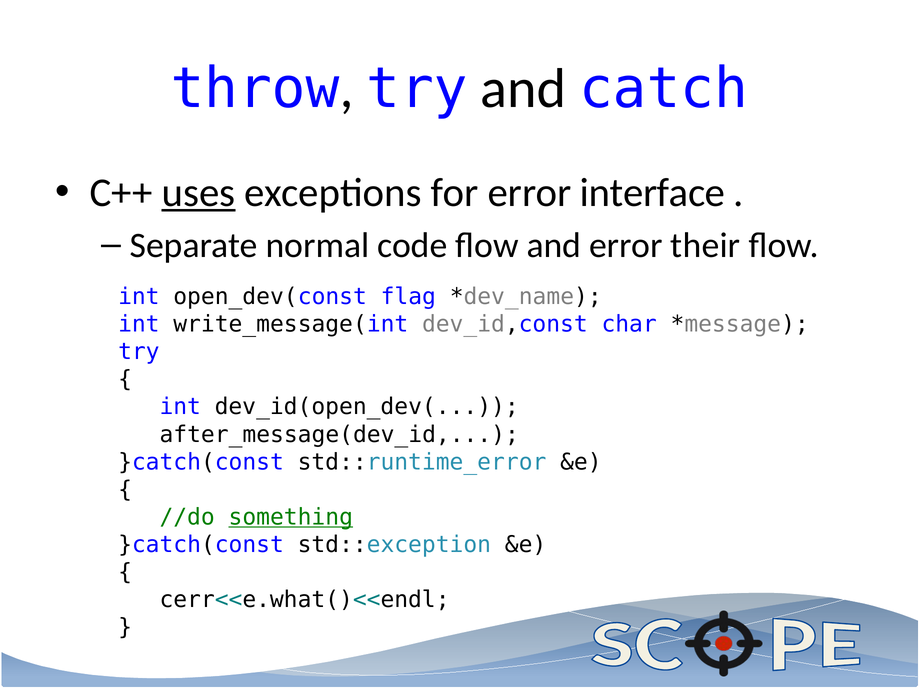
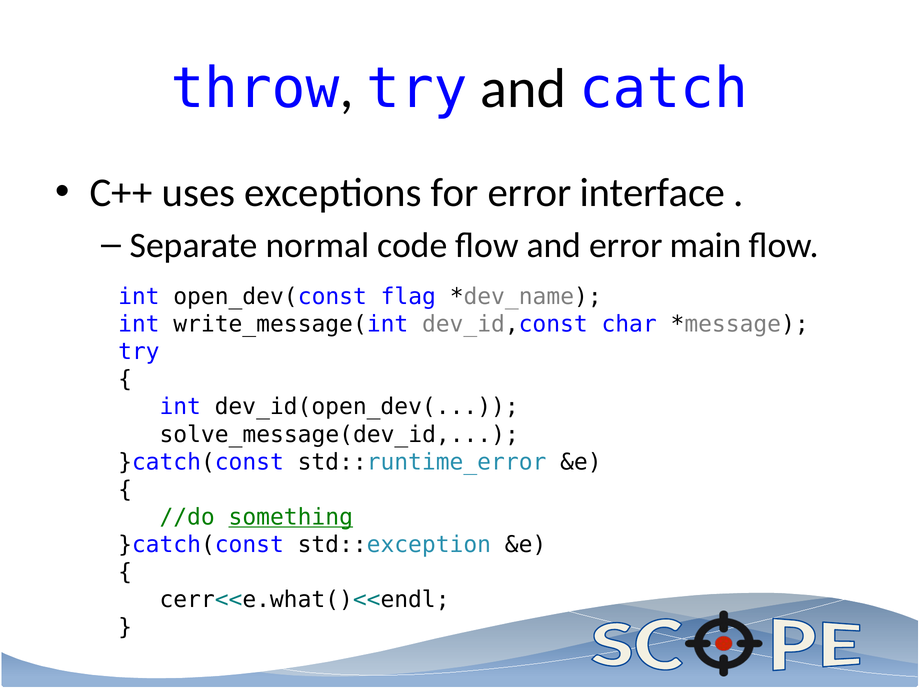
uses underline: present -> none (198, 193)
their: their -> main (706, 246)
after_message(dev_id: after_message(dev_id -> solve_message(dev_id (339, 435)
